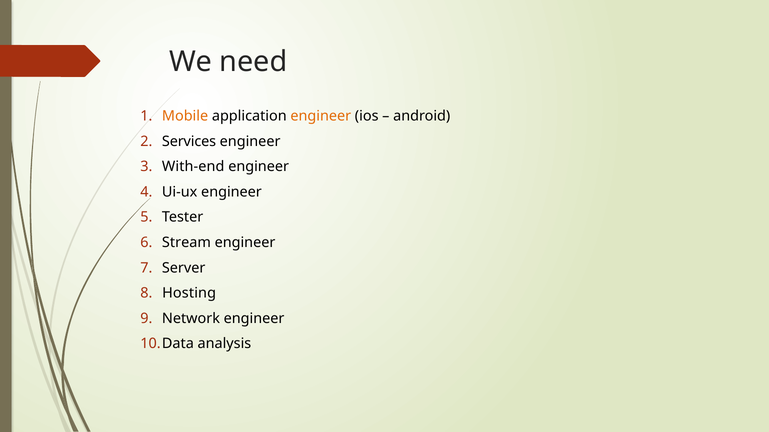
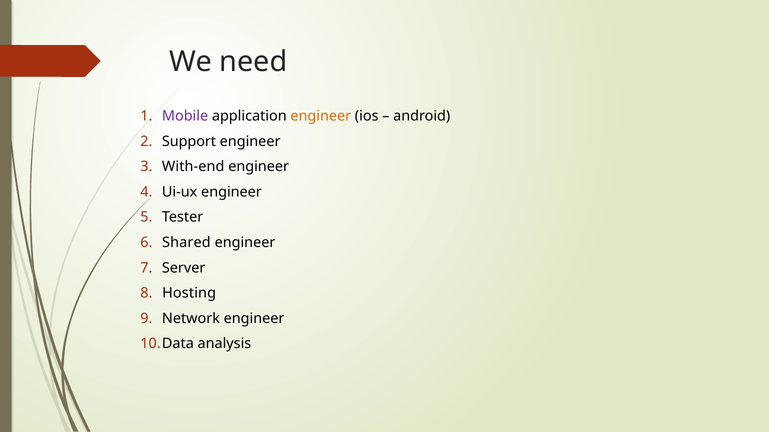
Mobile colour: orange -> purple (185, 116)
Services: Services -> Support (189, 142)
Stream: Stream -> Shared (186, 243)
